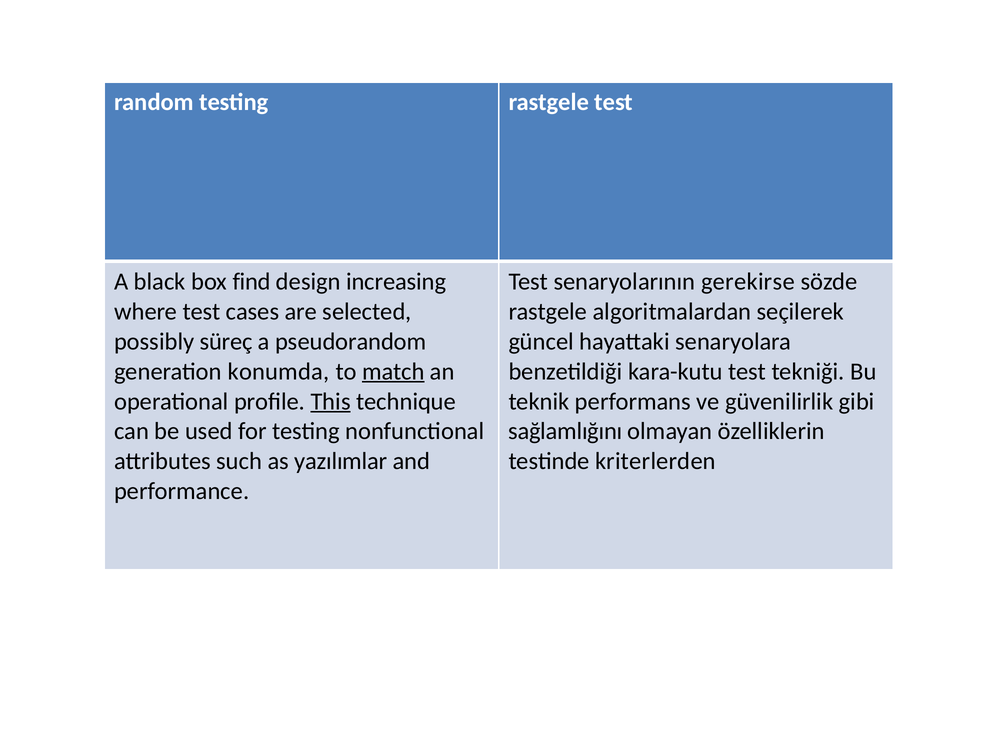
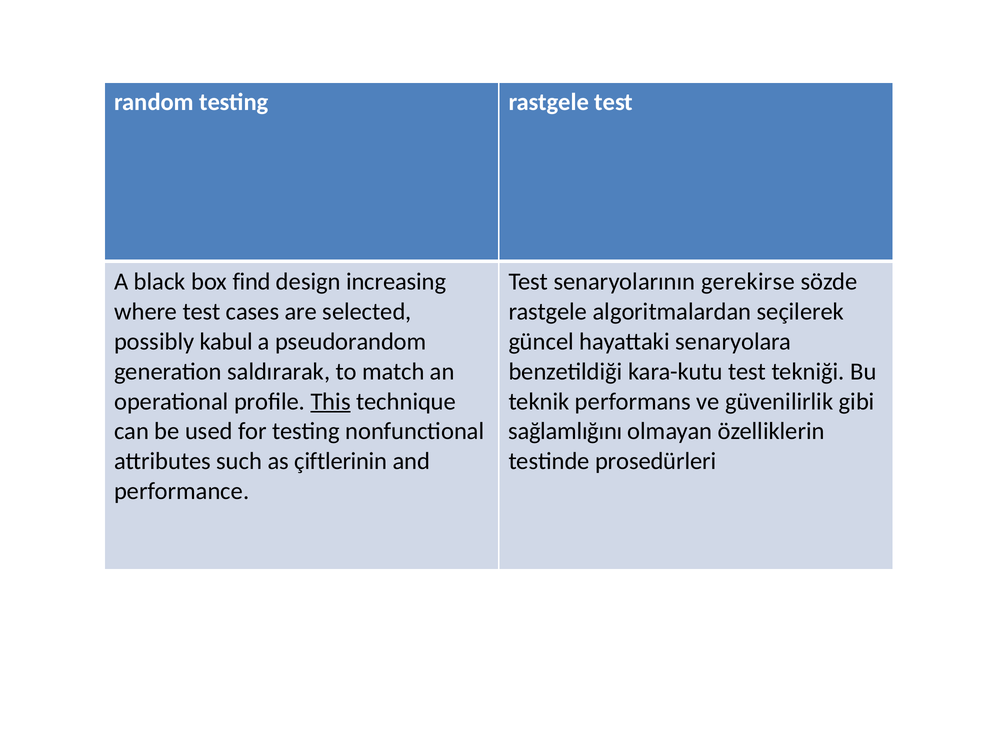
süreç: süreç -> kabul (226, 341)
konumda: konumda -> saldırarak (279, 371)
match underline: present -> none (393, 371)
yazılımlar: yazılımlar -> çiftlerinin (341, 461)
kriterlerden: kriterlerden -> prosedürleri (656, 461)
